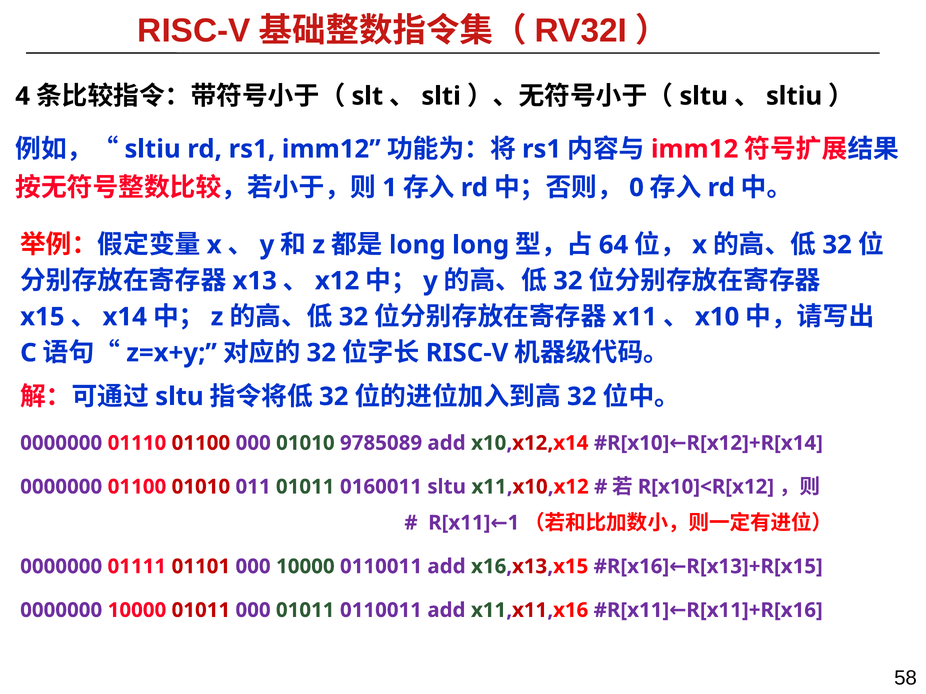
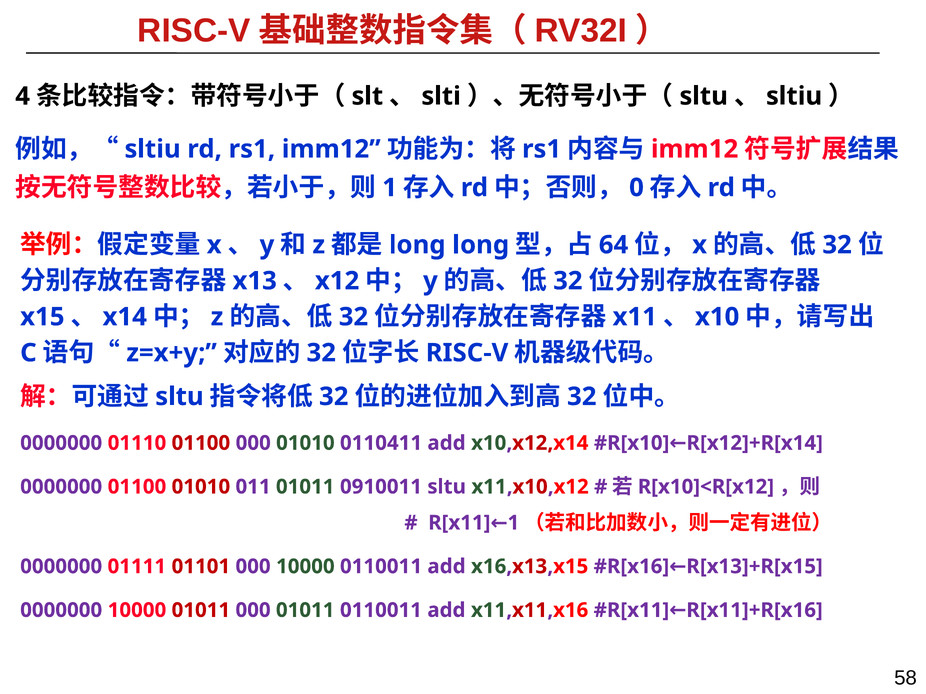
9785089: 9785089 -> 0110411 (381, 443)
0160011: 0160011 -> 0910011 (381, 487)
